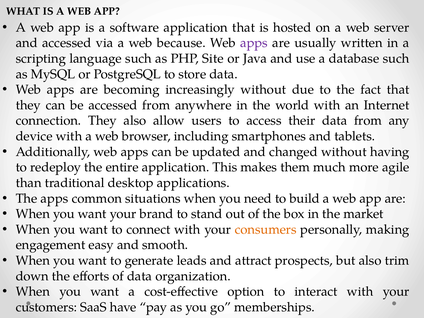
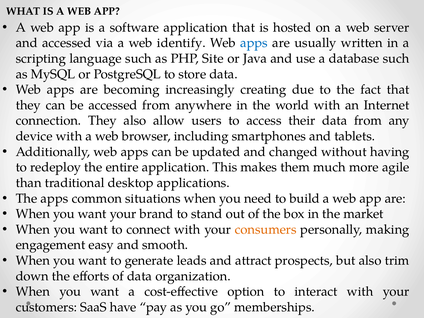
because: because -> identify (181, 43)
apps colour: purple -> blue (254, 43)
increasingly without: without -> creating (263, 90)
